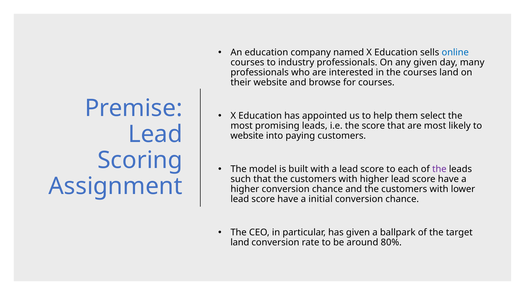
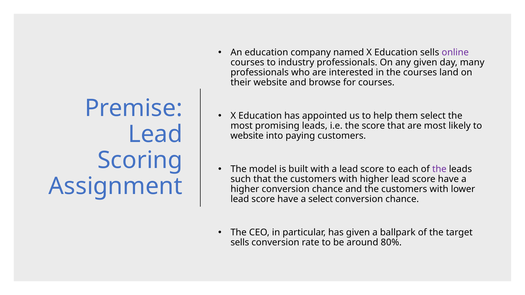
online colour: blue -> purple (455, 52)
a initial: initial -> select (321, 199)
land: land -> sells (240, 243)
